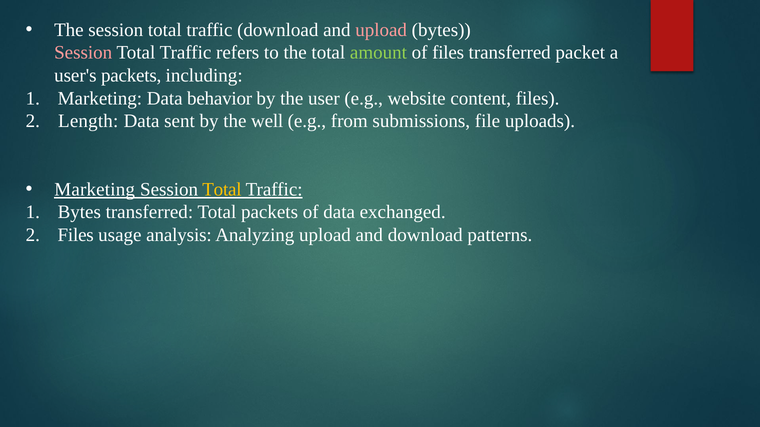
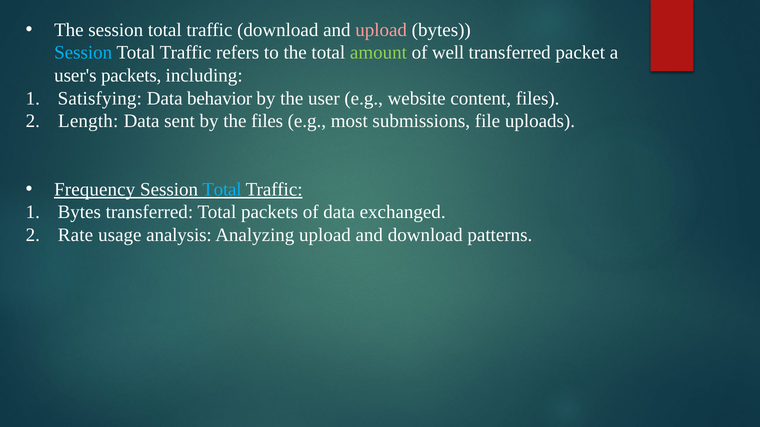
Session colour: pink -> light blue (83, 53)
of files: files -> well (448, 53)
Marketing: Marketing -> Satisfying (100, 98)
the well: well -> files (267, 121)
from: from -> most (349, 121)
Marketing: Marketing -> Frequency (95, 190)
Total colour: yellow -> light blue (222, 190)
Files: Files -> Rate (75, 235)
